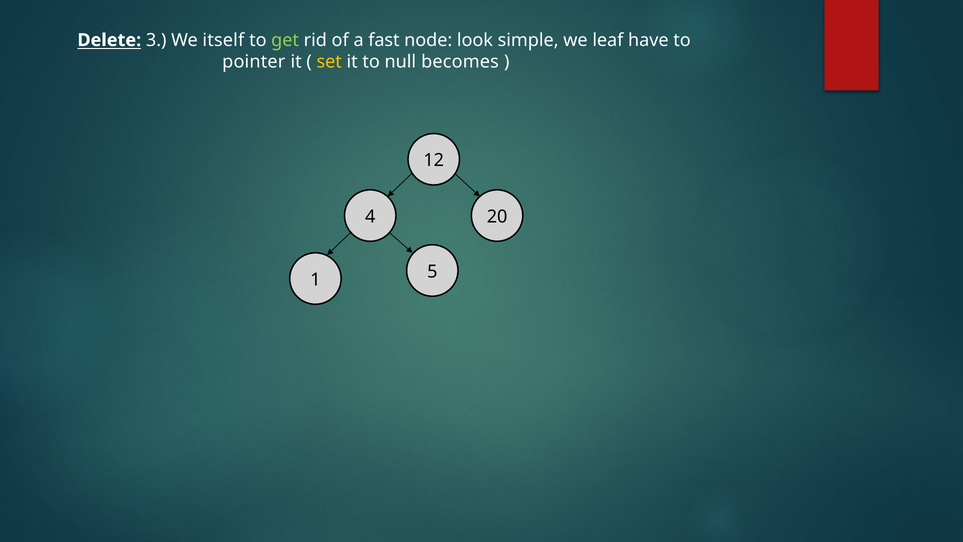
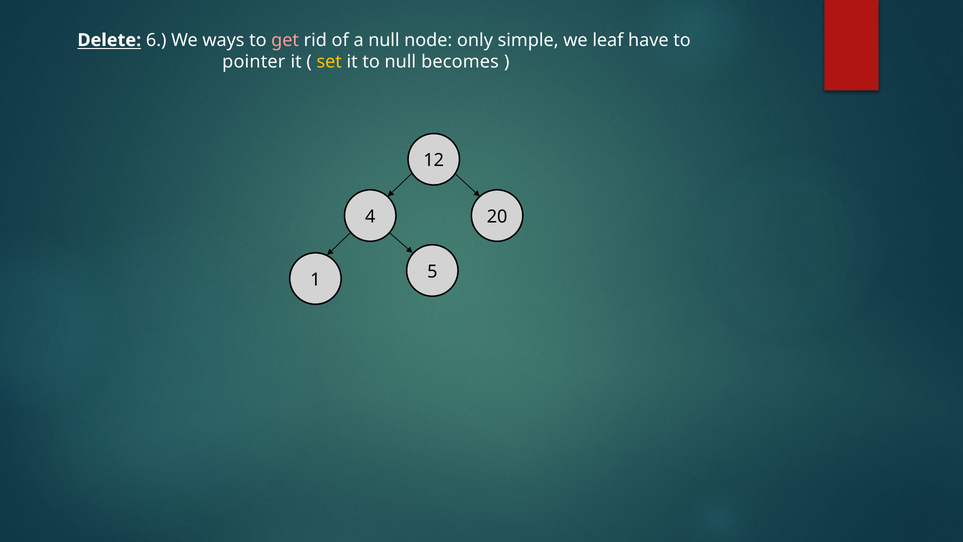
3: 3 -> 6 (156, 40)
itself: itself -> ways (223, 40)
get colour: light green -> pink (285, 40)
a fast: fast -> null (384, 40)
look: look -> only (475, 40)
